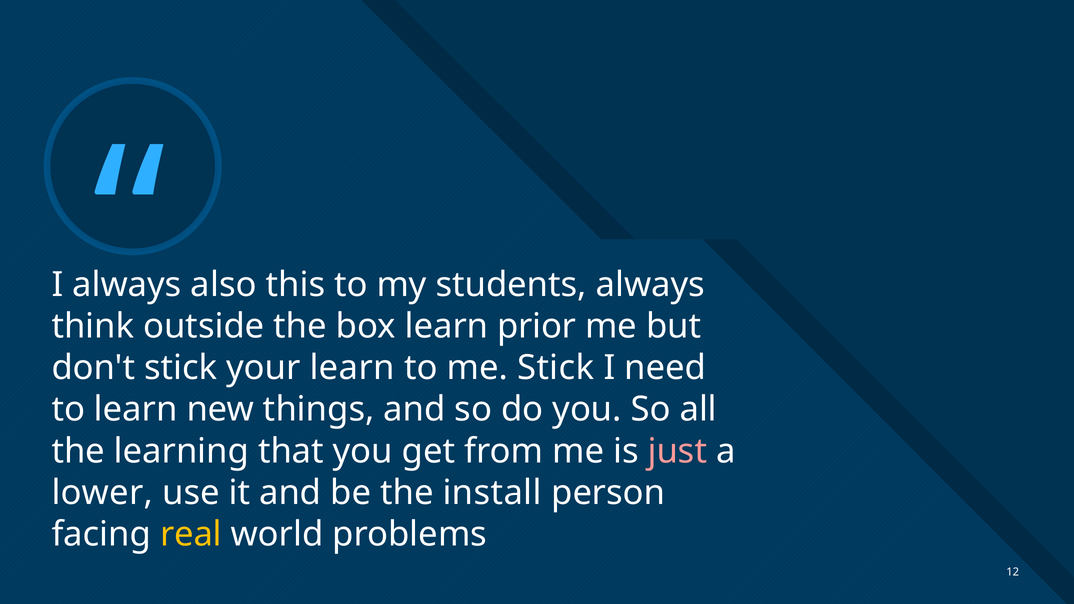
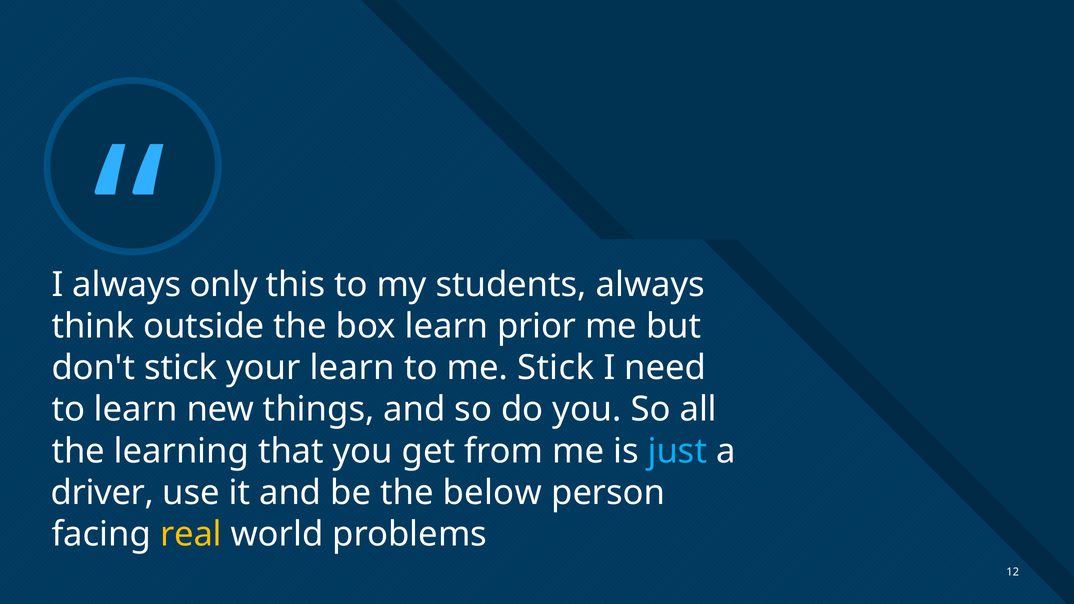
also: also -> only (224, 285)
just colour: pink -> light blue (677, 451)
lower: lower -> driver (103, 493)
install: install -> below (492, 493)
